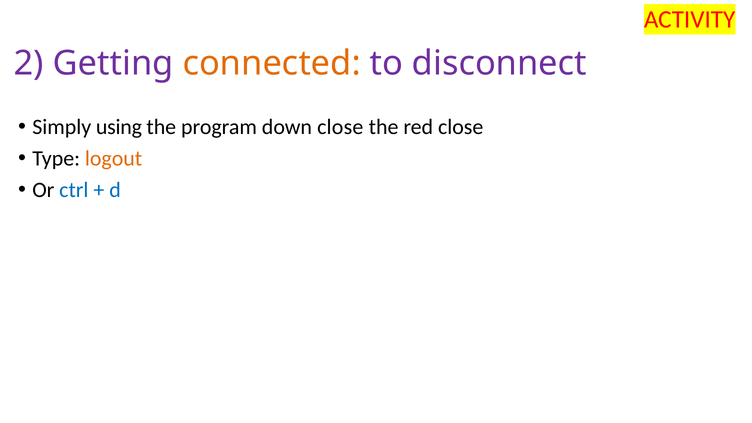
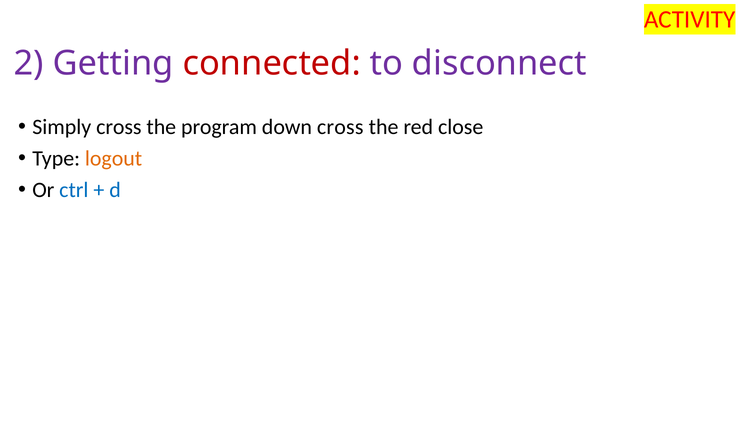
connected colour: orange -> red (272, 63)
Simply using: using -> cross (119, 127)
down close: close -> cross (340, 127)
